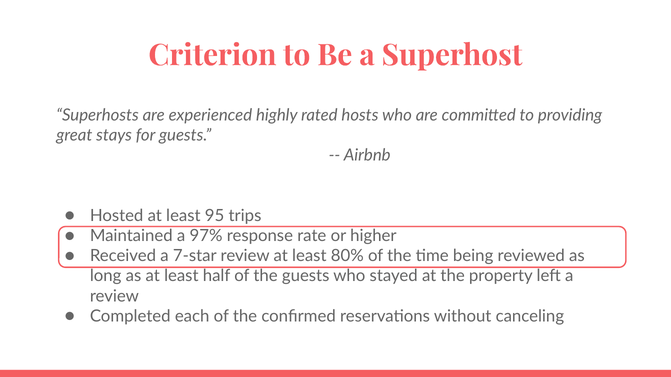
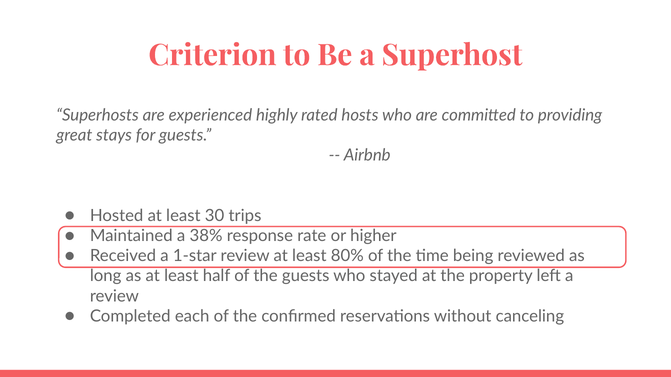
95: 95 -> 30 (215, 216)
97%: 97% -> 38% (206, 236)
7-star: 7-star -> 1-star (195, 256)
